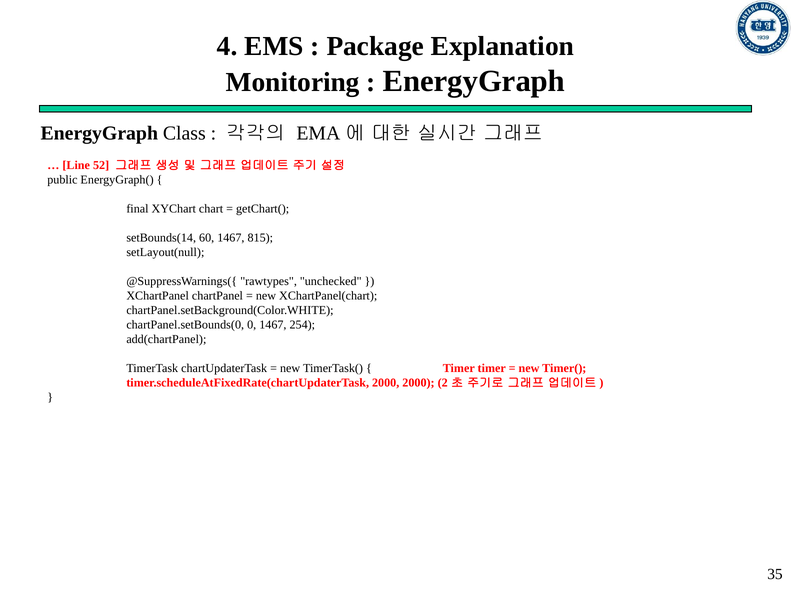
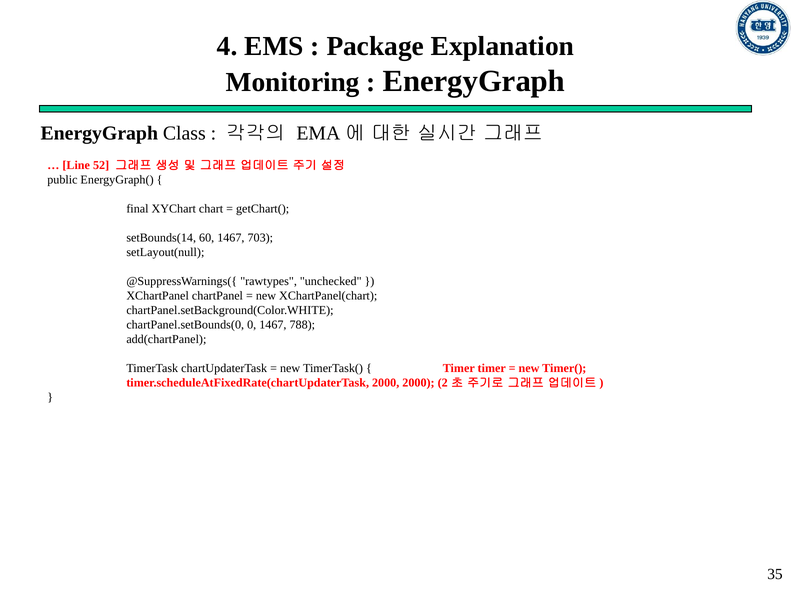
815: 815 -> 703 (260, 238)
254: 254 -> 788 (302, 325)
